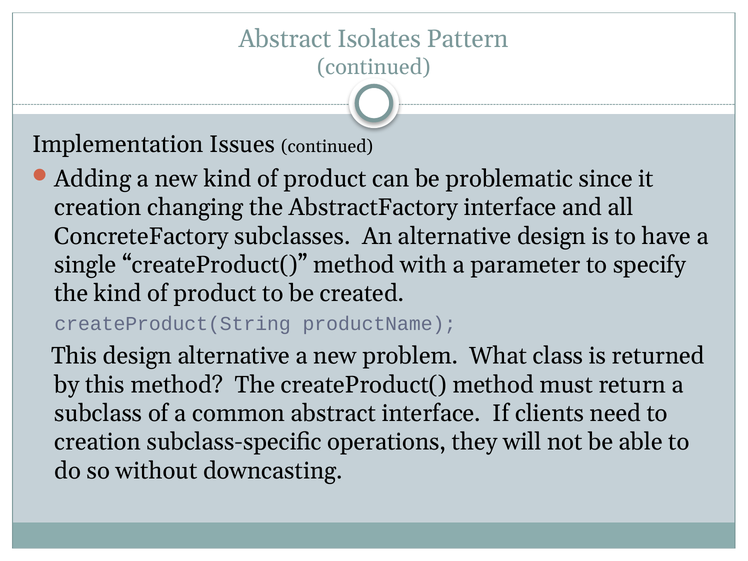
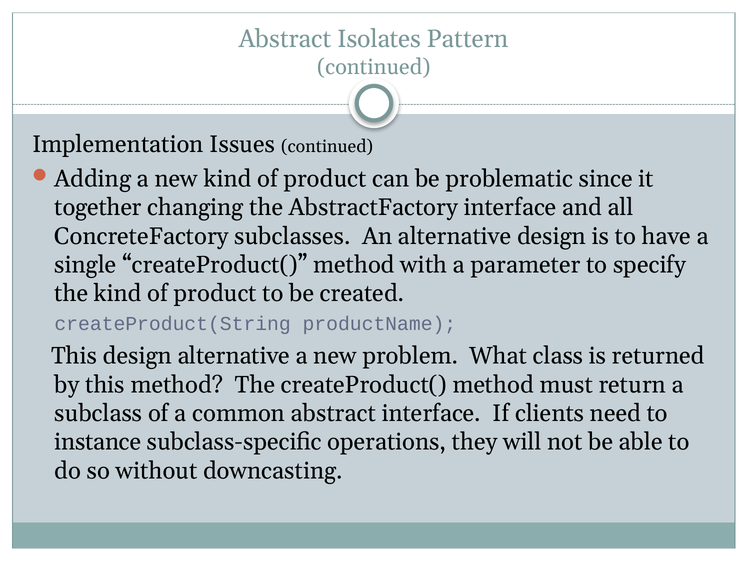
creation: creation -> together (98, 208)
creation: creation -> instance (98, 442)
